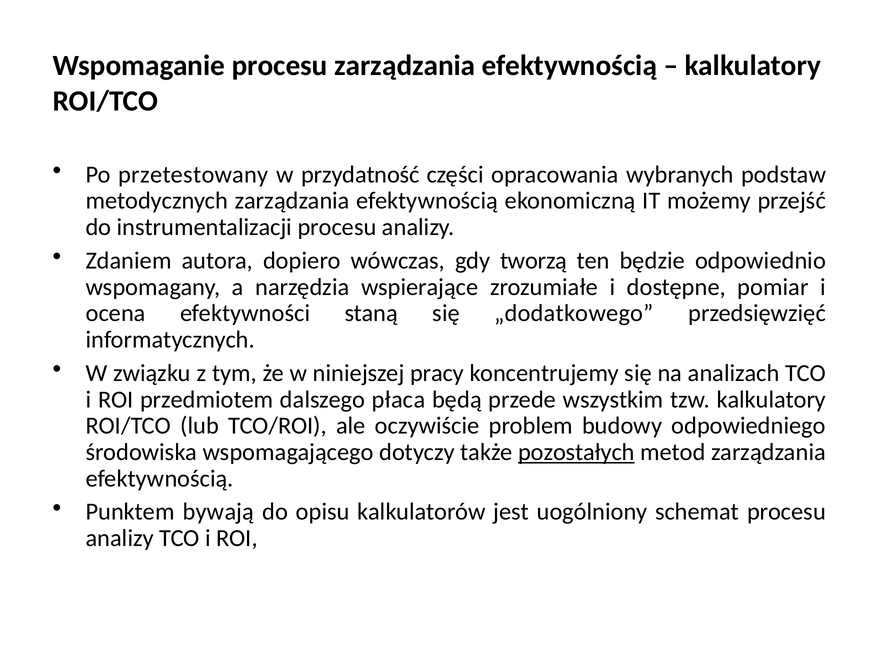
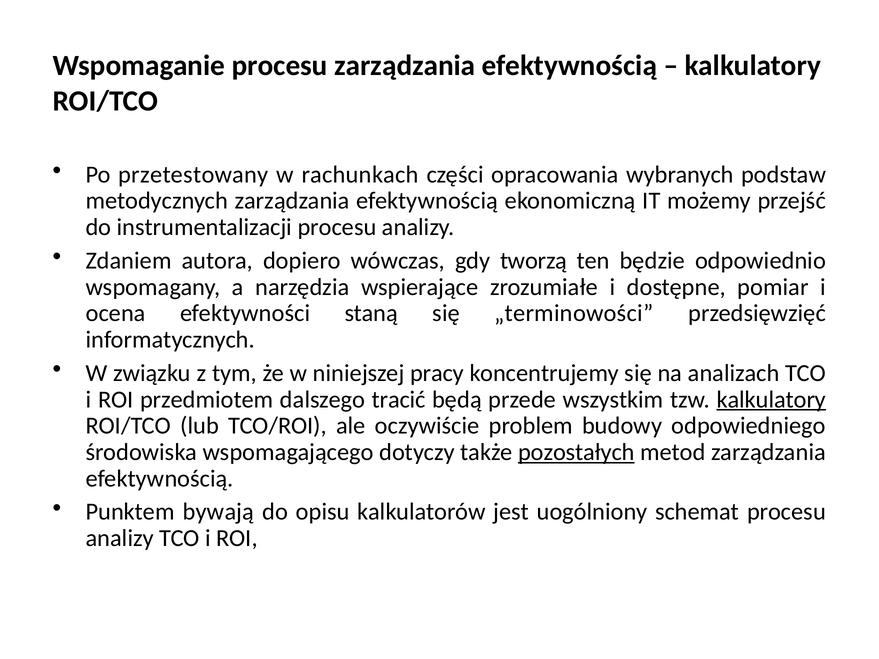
przydatność: przydatność -> rachunkach (360, 175)
„dodatkowego: „dodatkowego -> „terminowości (574, 313)
płaca: płaca -> tracić (399, 400)
kalkulatory underline: none -> present (771, 400)
